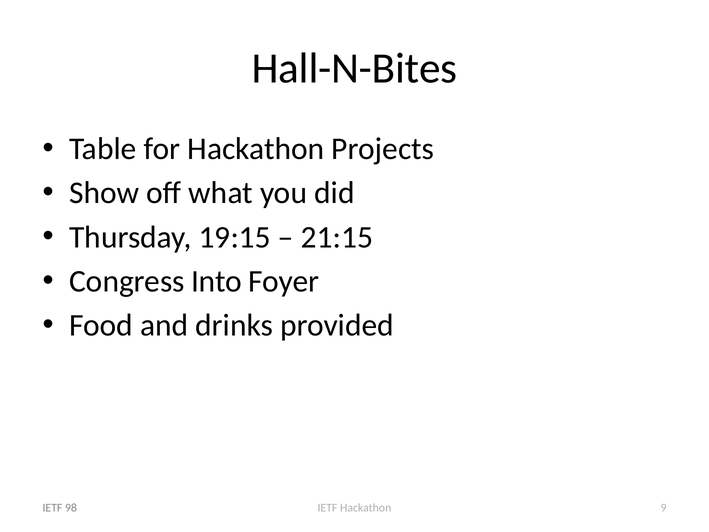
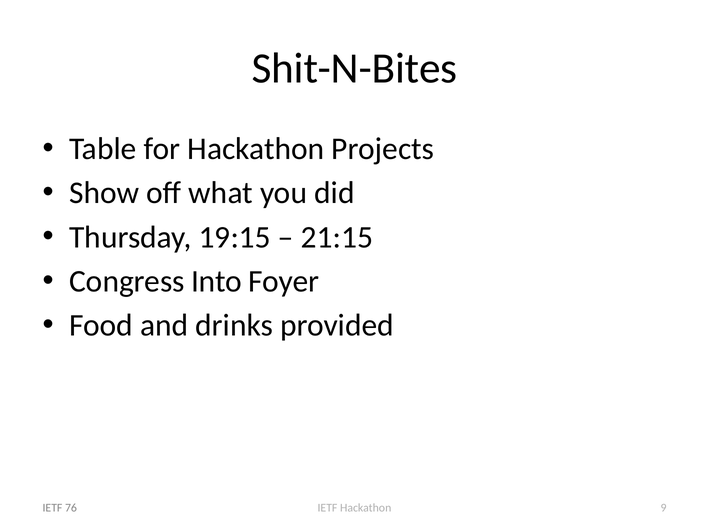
Hall-N-Bites: Hall-N-Bites -> Shit-N-Bites (354, 69)
98: 98 -> 76 (71, 508)
